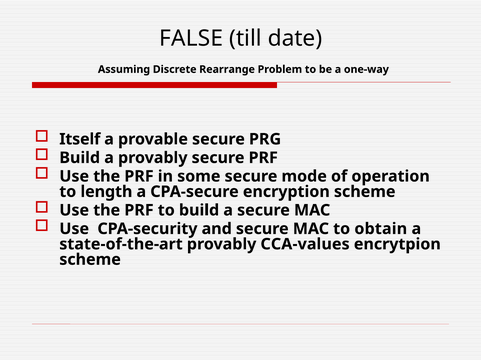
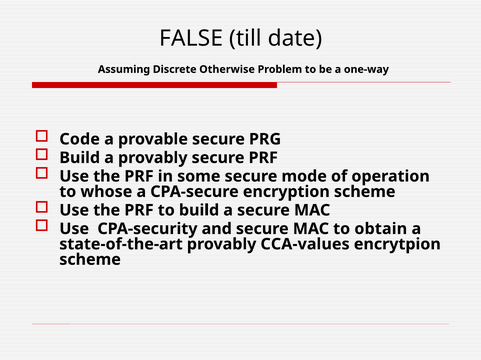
Rearrange: Rearrange -> Otherwise (227, 70)
Itself: Itself -> Code (80, 139)
length: length -> whose (106, 192)
